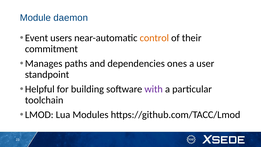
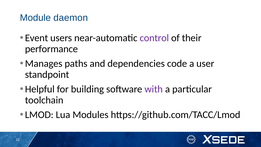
control colour: orange -> purple (154, 38)
commitment: commitment -> performance (51, 49)
ones: ones -> code (177, 63)
